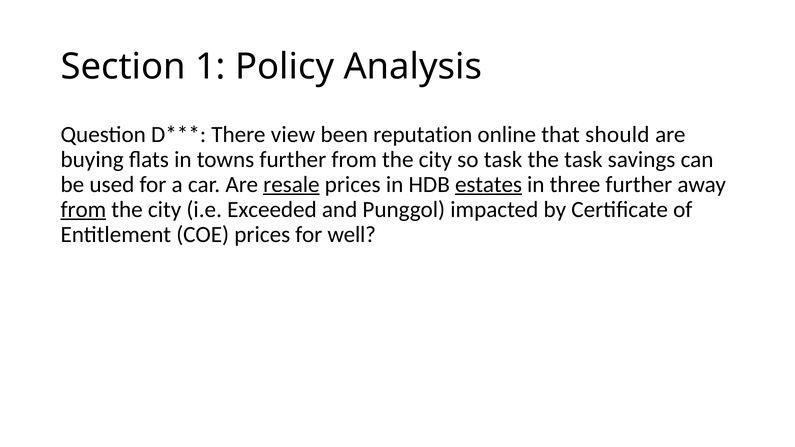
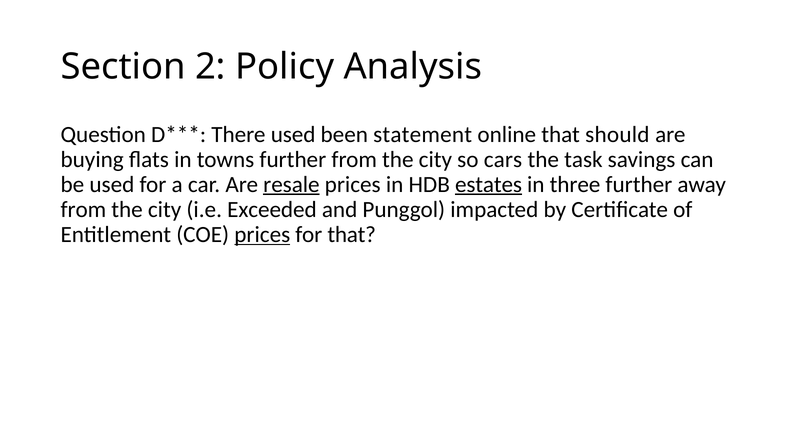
1: 1 -> 2 (210, 67)
There view: view -> used (293, 134)
reputation: reputation -> statement (423, 134)
so task: task -> cars (503, 159)
from underline: present -> none (83, 210)
prices underline: none -> present (262, 235)
for well: well -> that (352, 235)
